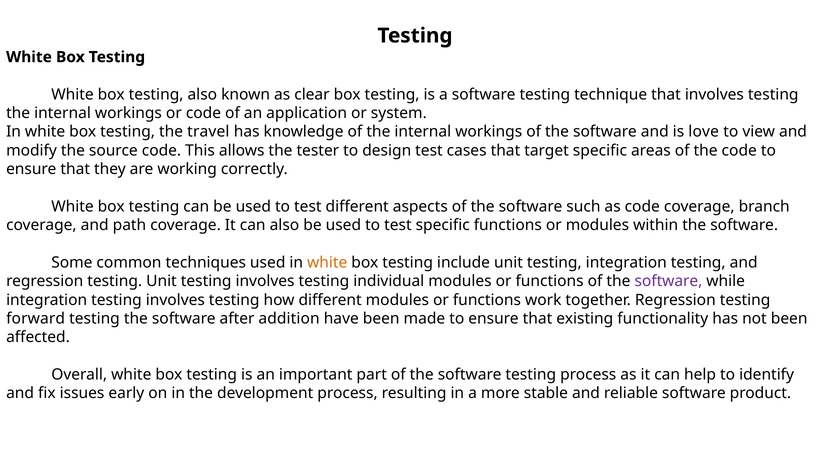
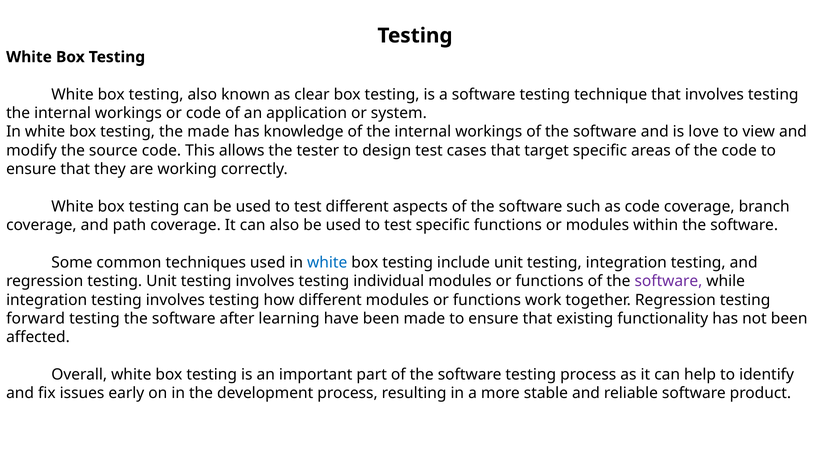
the travel: travel -> made (208, 132)
white colour: orange -> blue (327, 262)
addition: addition -> learning (289, 318)
